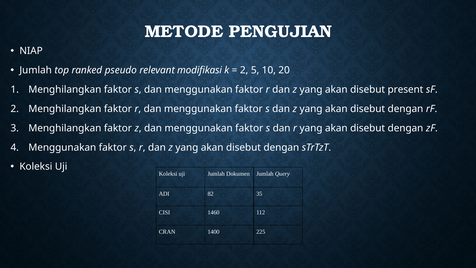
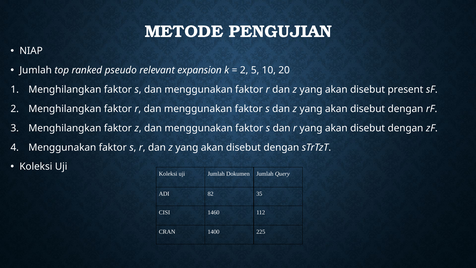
modifikasi: modifikasi -> expansion (200, 70)
